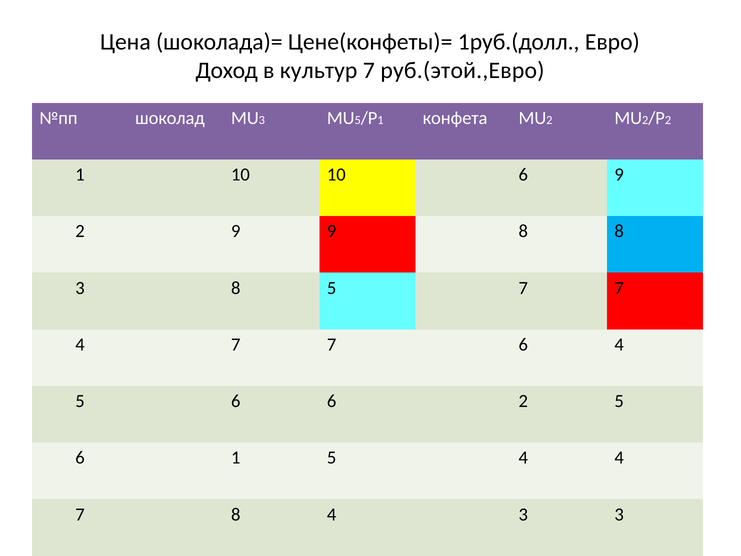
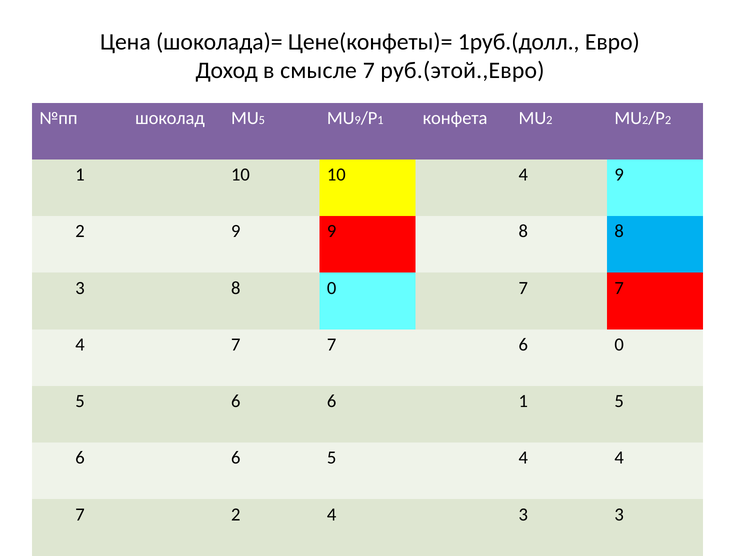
культур: культур -> смысле (319, 70)
3: 3 -> 5 (262, 120)
5: 5 -> 9 (358, 120)
10 6: 6 -> 4 (523, 175)
8 5: 5 -> 0 (332, 288)
6 4: 4 -> 0 (619, 344)
6 2: 2 -> 1 (523, 401)
1: 1 -> 6 (236, 458)
7 8: 8 -> 2 (236, 514)
